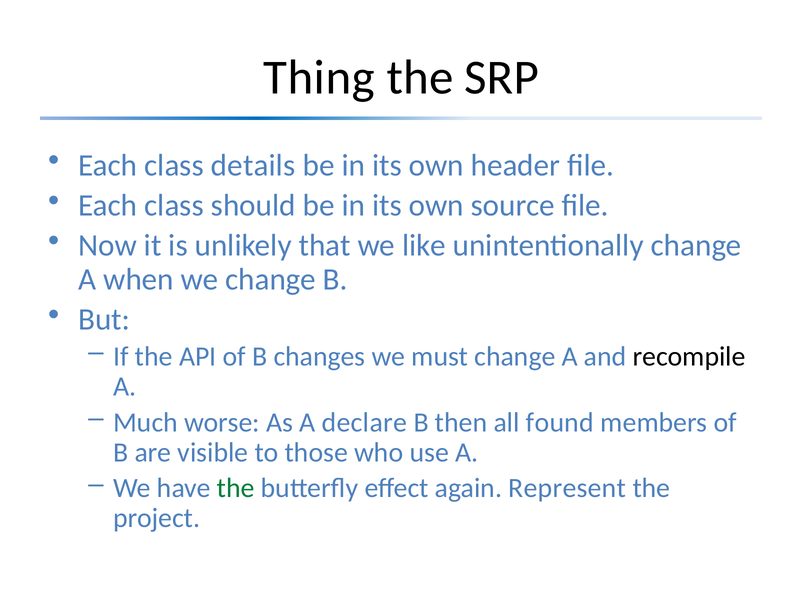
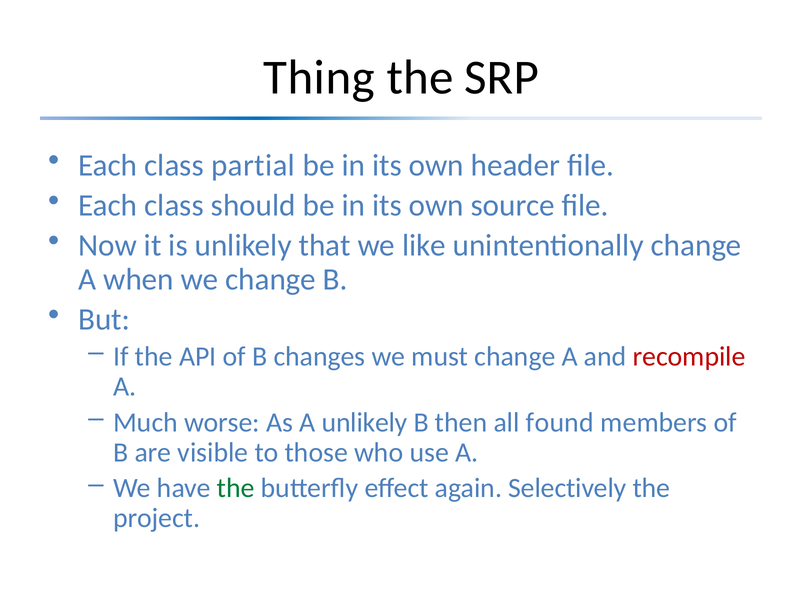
details: details -> partial (253, 165)
recompile colour: black -> red (689, 356)
A declare: declare -> unlikely (365, 422)
Represent: Represent -> Selectively (567, 488)
